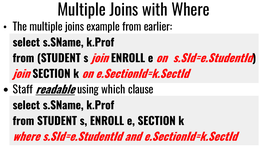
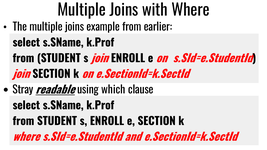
Staff: Staff -> Stray (23, 90)
